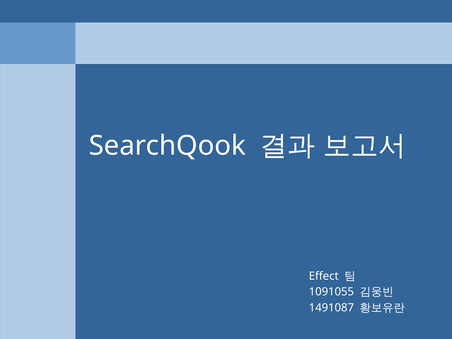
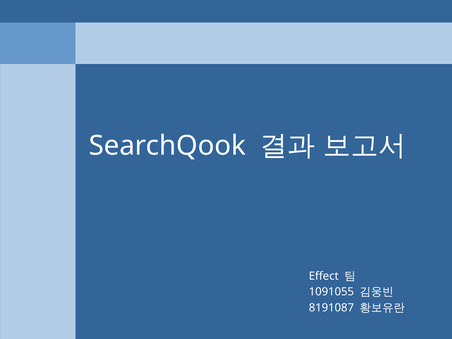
1491087: 1491087 -> 8191087 (331, 308)
